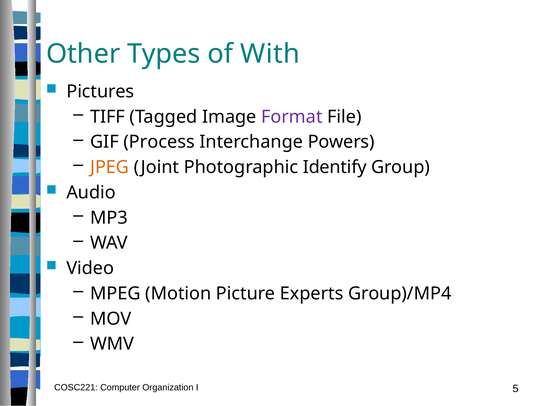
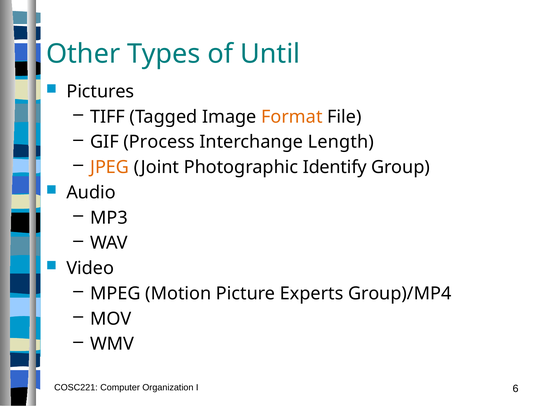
With: With -> Until (270, 54)
Format colour: purple -> orange (292, 117)
Powers: Powers -> Length (341, 142)
5: 5 -> 6 (516, 389)
